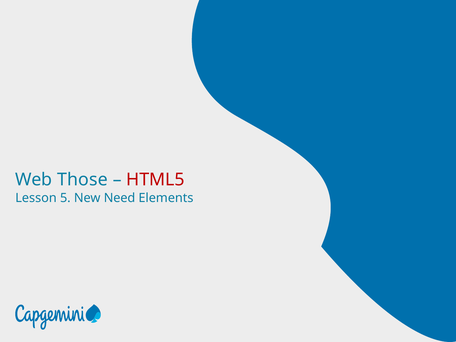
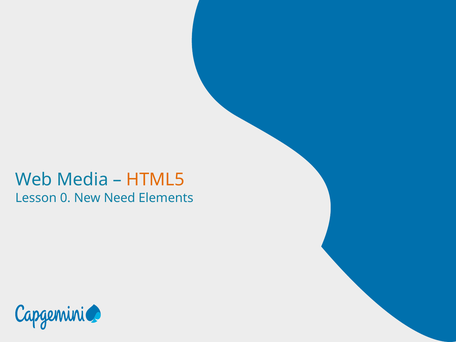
Those: Those -> Media (83, 180)
HTML5 colour: red -> orange (156, 180)
5: 5 -> 0 (65, 198)
